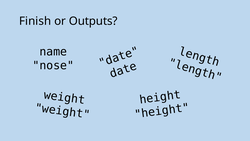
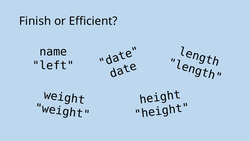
Outputs: Outputs -> Efficient (93, 21)
nose: nose -> left (53, 65)
